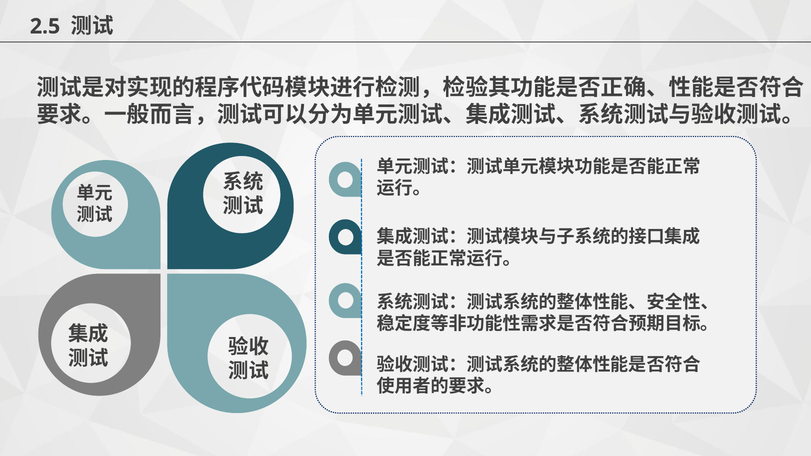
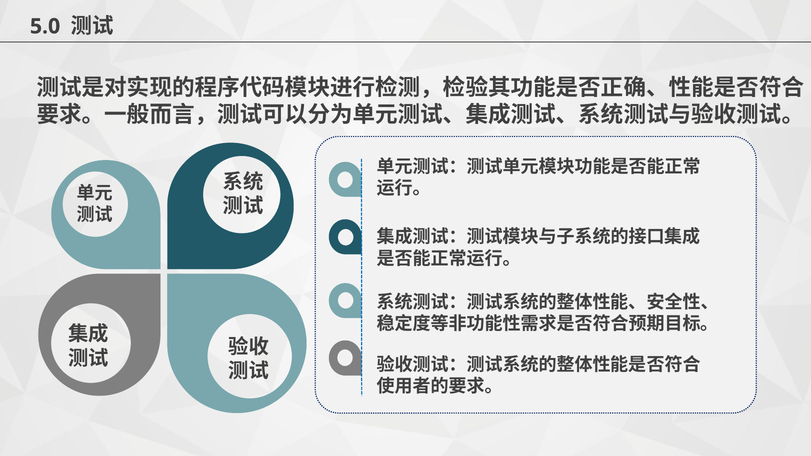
2.5: 2.5 -> 5.0 (45, 26)
